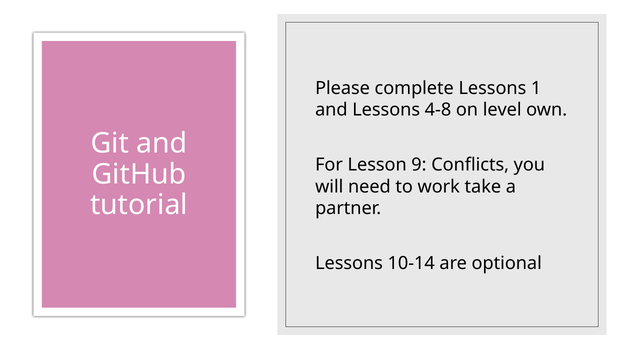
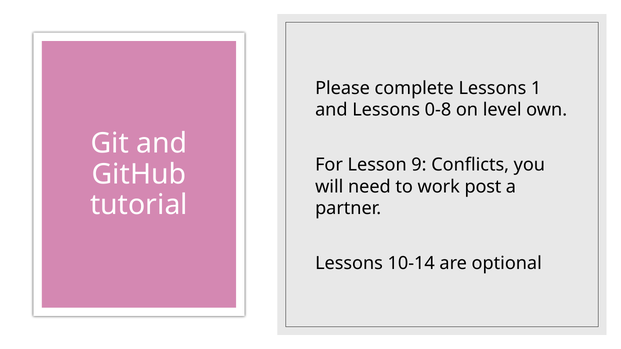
4-8: 4-8 -> 0-8 (438, 110)
take: take -> post (483, 187)
